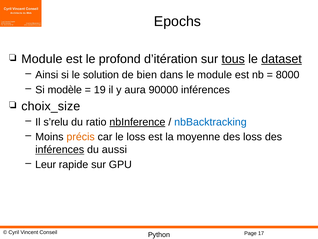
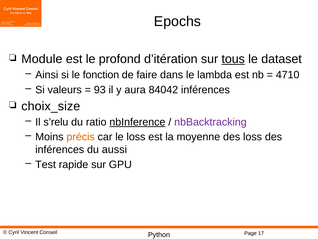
dataset underline: present -> none (282, 59)
solution: solution -> fonction (101, 75)
bien: bien -> faire (147, 75)
le module: module -> lambda (215, 75)
8000: 8000 -> 4710 (288, 75)
modèle: modèle -> valeurs (65, 90)
19: 19 -> 93 (100, 90)
90000: 90000 -> 84042 (163, 90)
nbBacktracking colour: blue -> purple (210, 122)
inférences underline: present -> none (60, 149)
Leur: Leur -> Test (46, 164)
